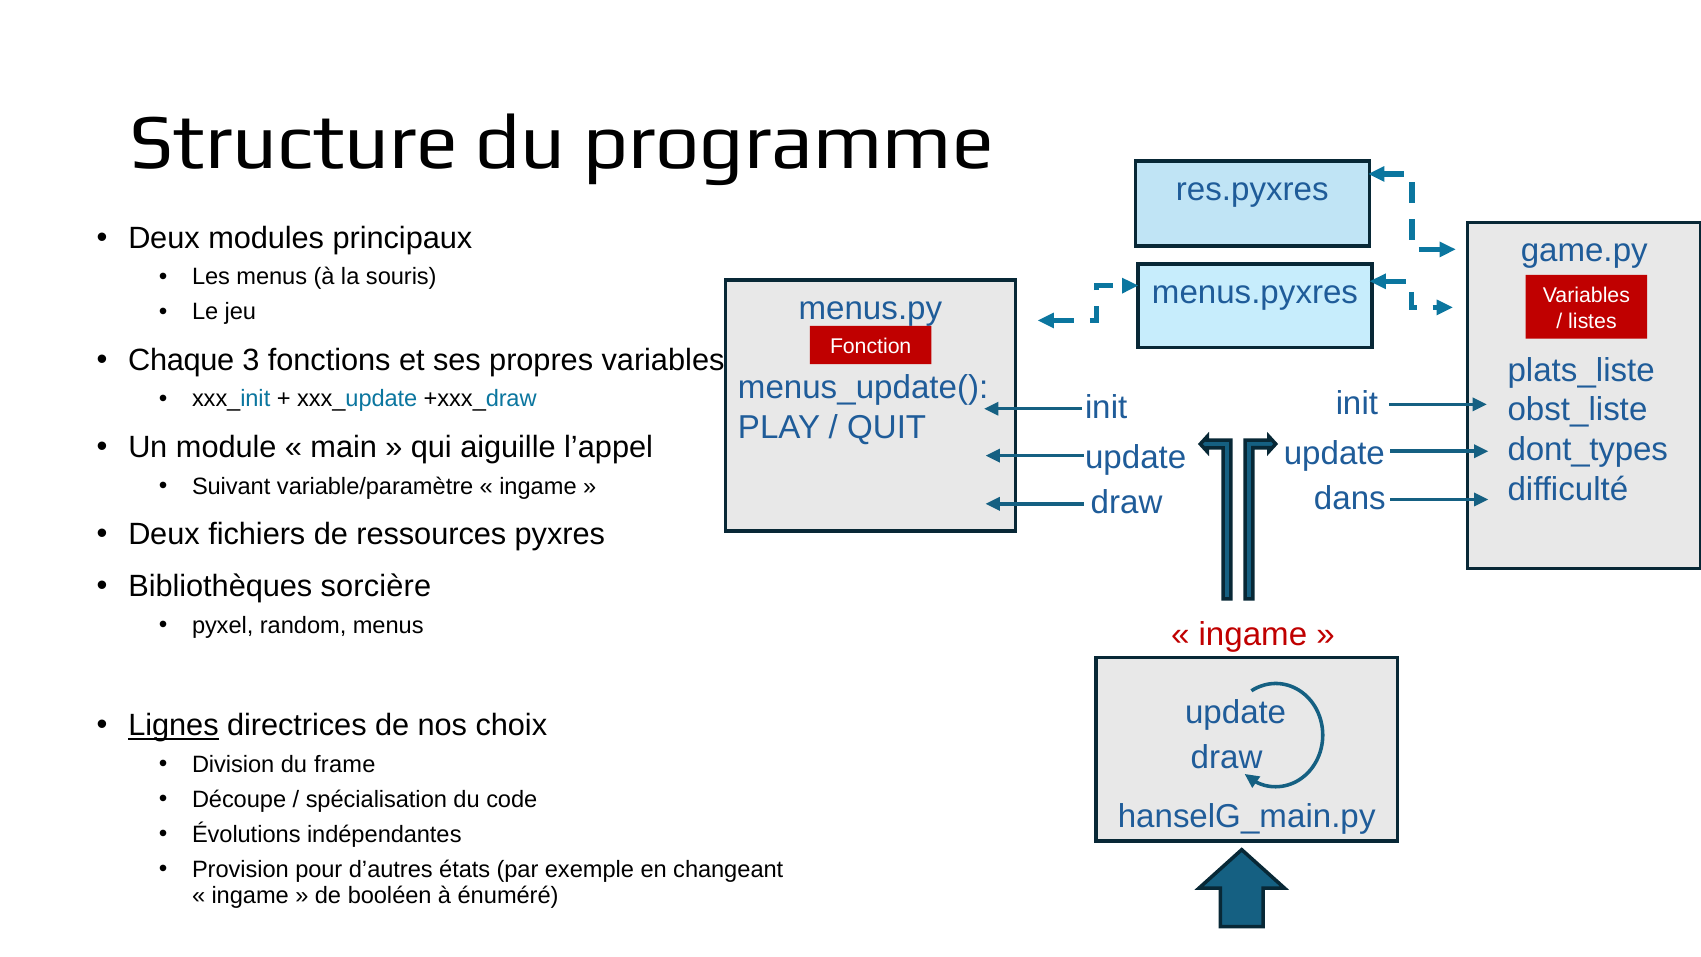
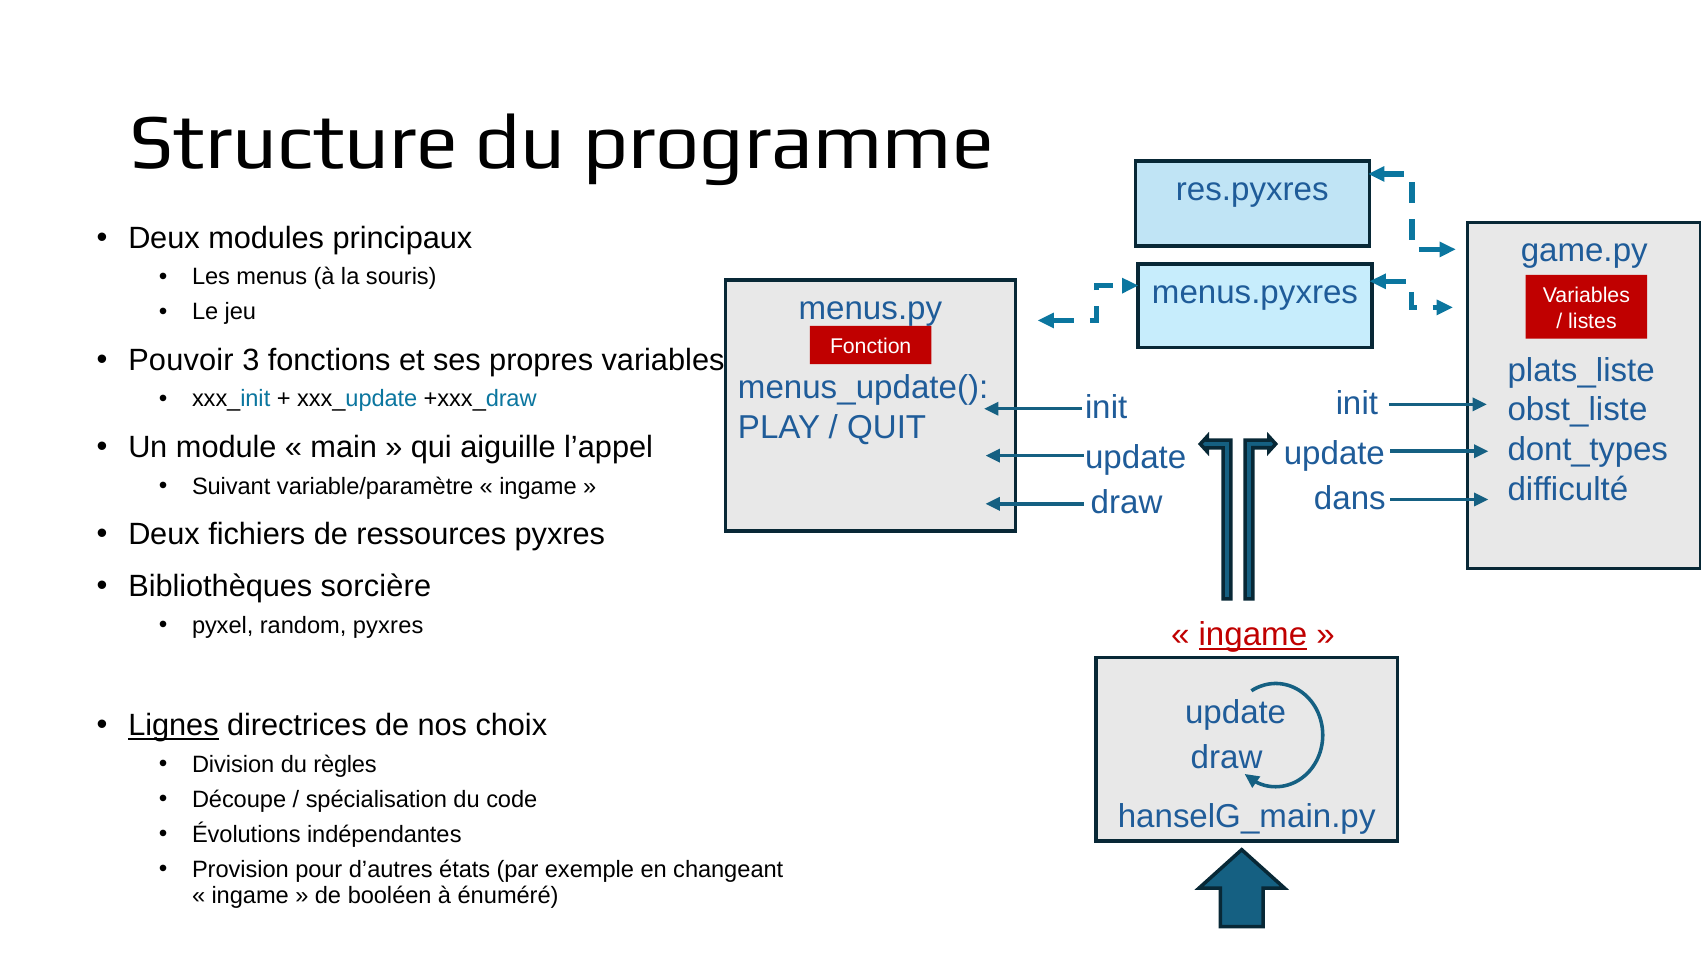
Chaque: Chaque -> Pouvoir (181, 360)
random menus: menus -> pyxres (388, 625)
ingame underline: none -> present (1253, 635)
frame: frame -> règles (345, 765)
